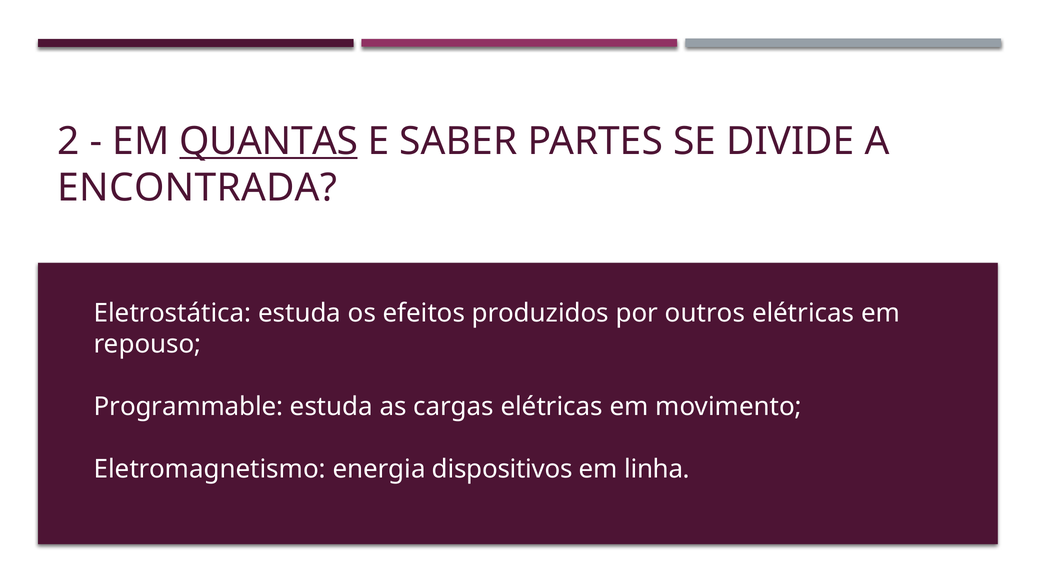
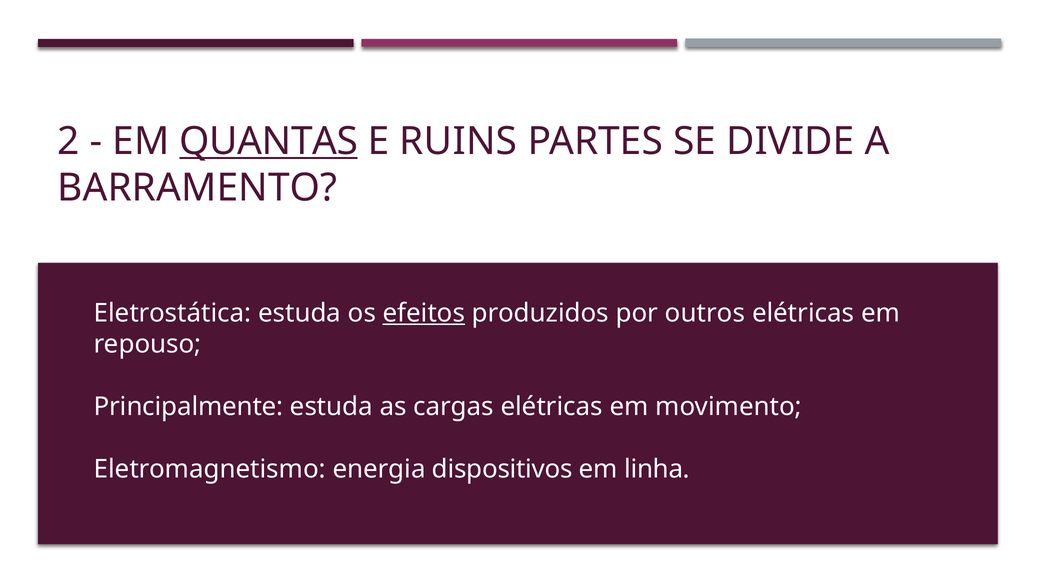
SABER: SABER -> RUINS (458, 141)
ENCONTRADA: ENCONTRADA -> BARRAMENTO (197, 188)
efeitos underline: none -> present (424, 313)
Programmable: Programmable -> Principalmente (189, 407)
